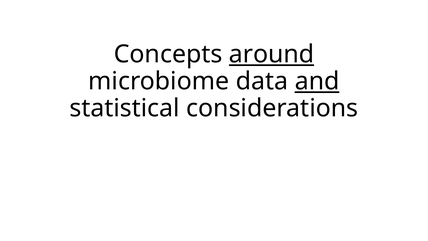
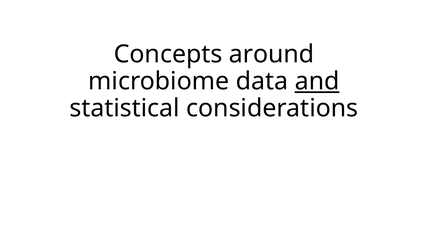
around underline: present -> none (272, 54)
